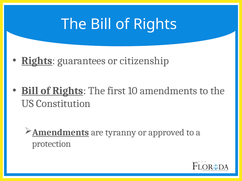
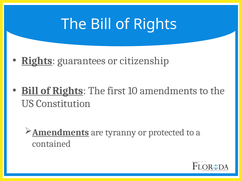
approved: approved -> protected (166, 133)
protection: protection -> contained (51, 144)
